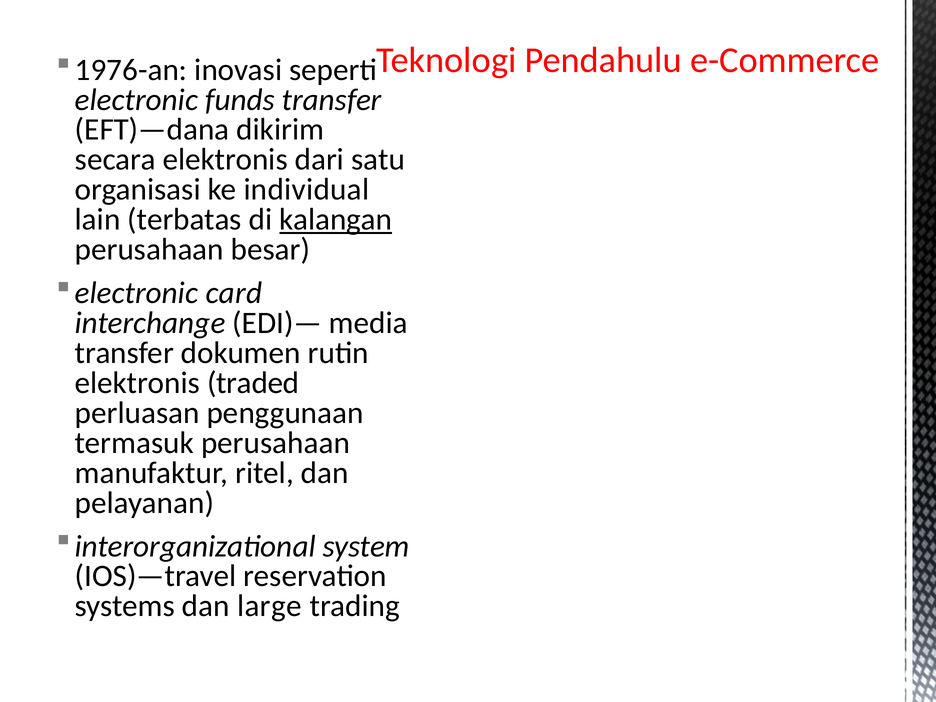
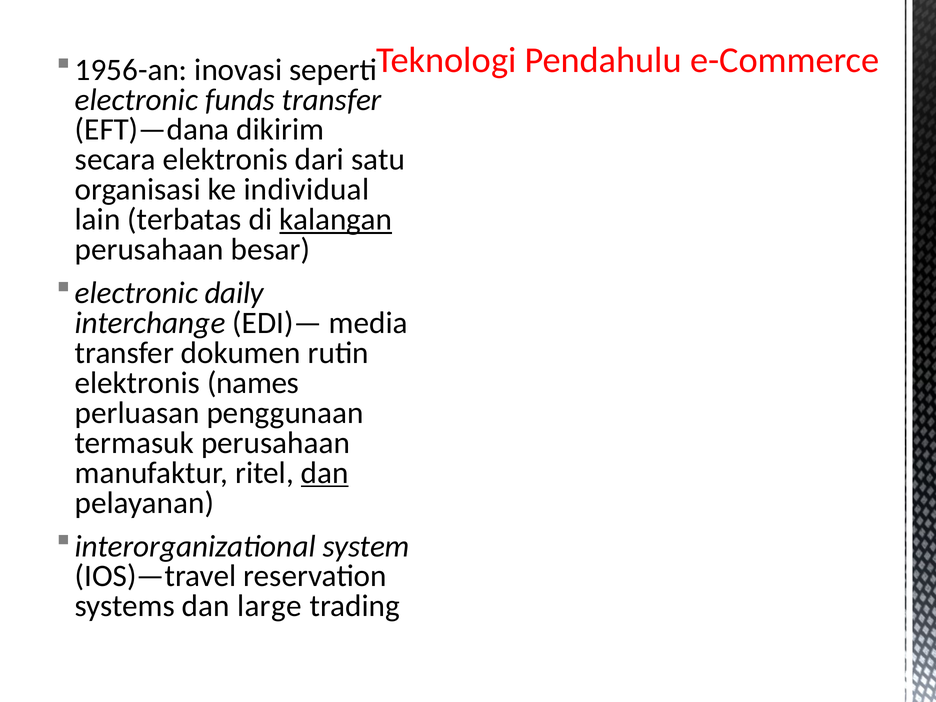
1976-an: 1976-an -> 1956-an (131, 70)
card: card -> daily (234, 293)
traded: traded -> names (253, 383)
dan underline: none -> present (325, 473)
